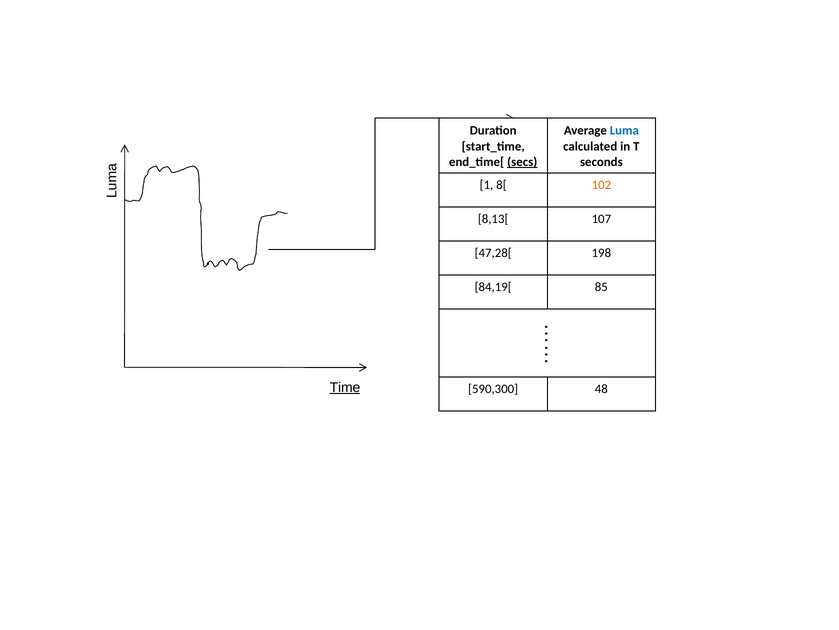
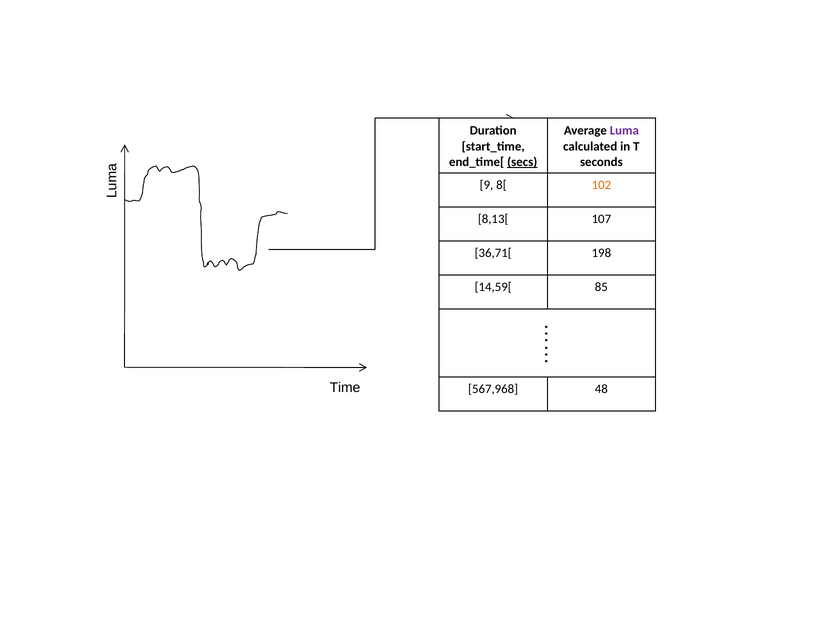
Luma colour: blue -> purple (624, 130)
1: 1 -> 9 (487, 185)
47,28[: 47,28[ -> 36,71[ (493, 253)
84,19[: 84,19[ -> 14,59[ (493, 287)
Time underline: present -> none (345, 387)
590,300: 590,300 -> 567,968 (493, 389)
